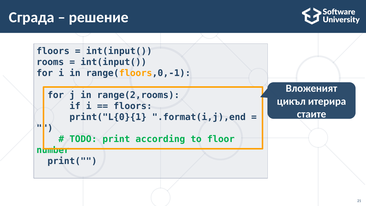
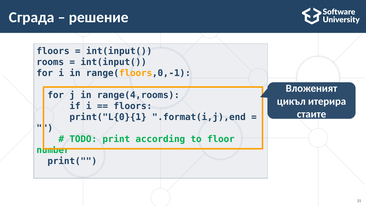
range(2,rooms: range(2,rooms -> range(4,rooms (138, 95)
